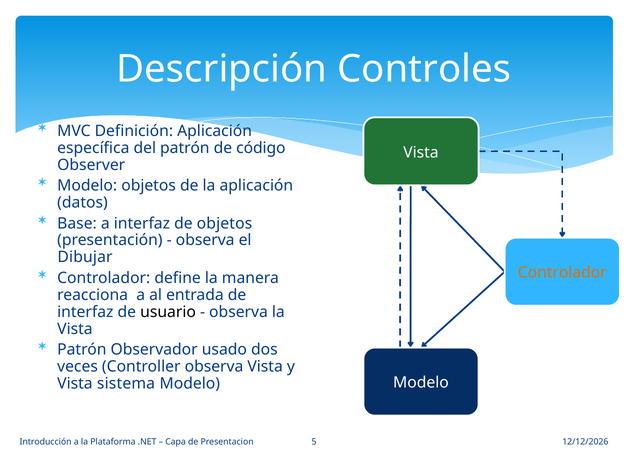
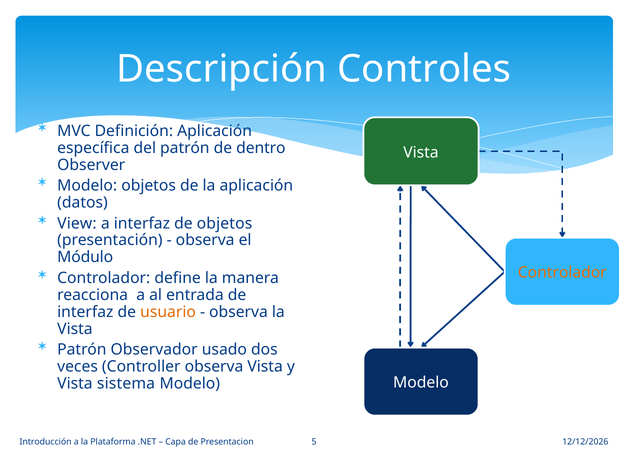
código: código -> dentro (261, 148)
Base: Base -> View (77, 223)
Dibujar: Dibujar -> Módulo (85, 257)
usuario colour: black -> orange (168, 312)
